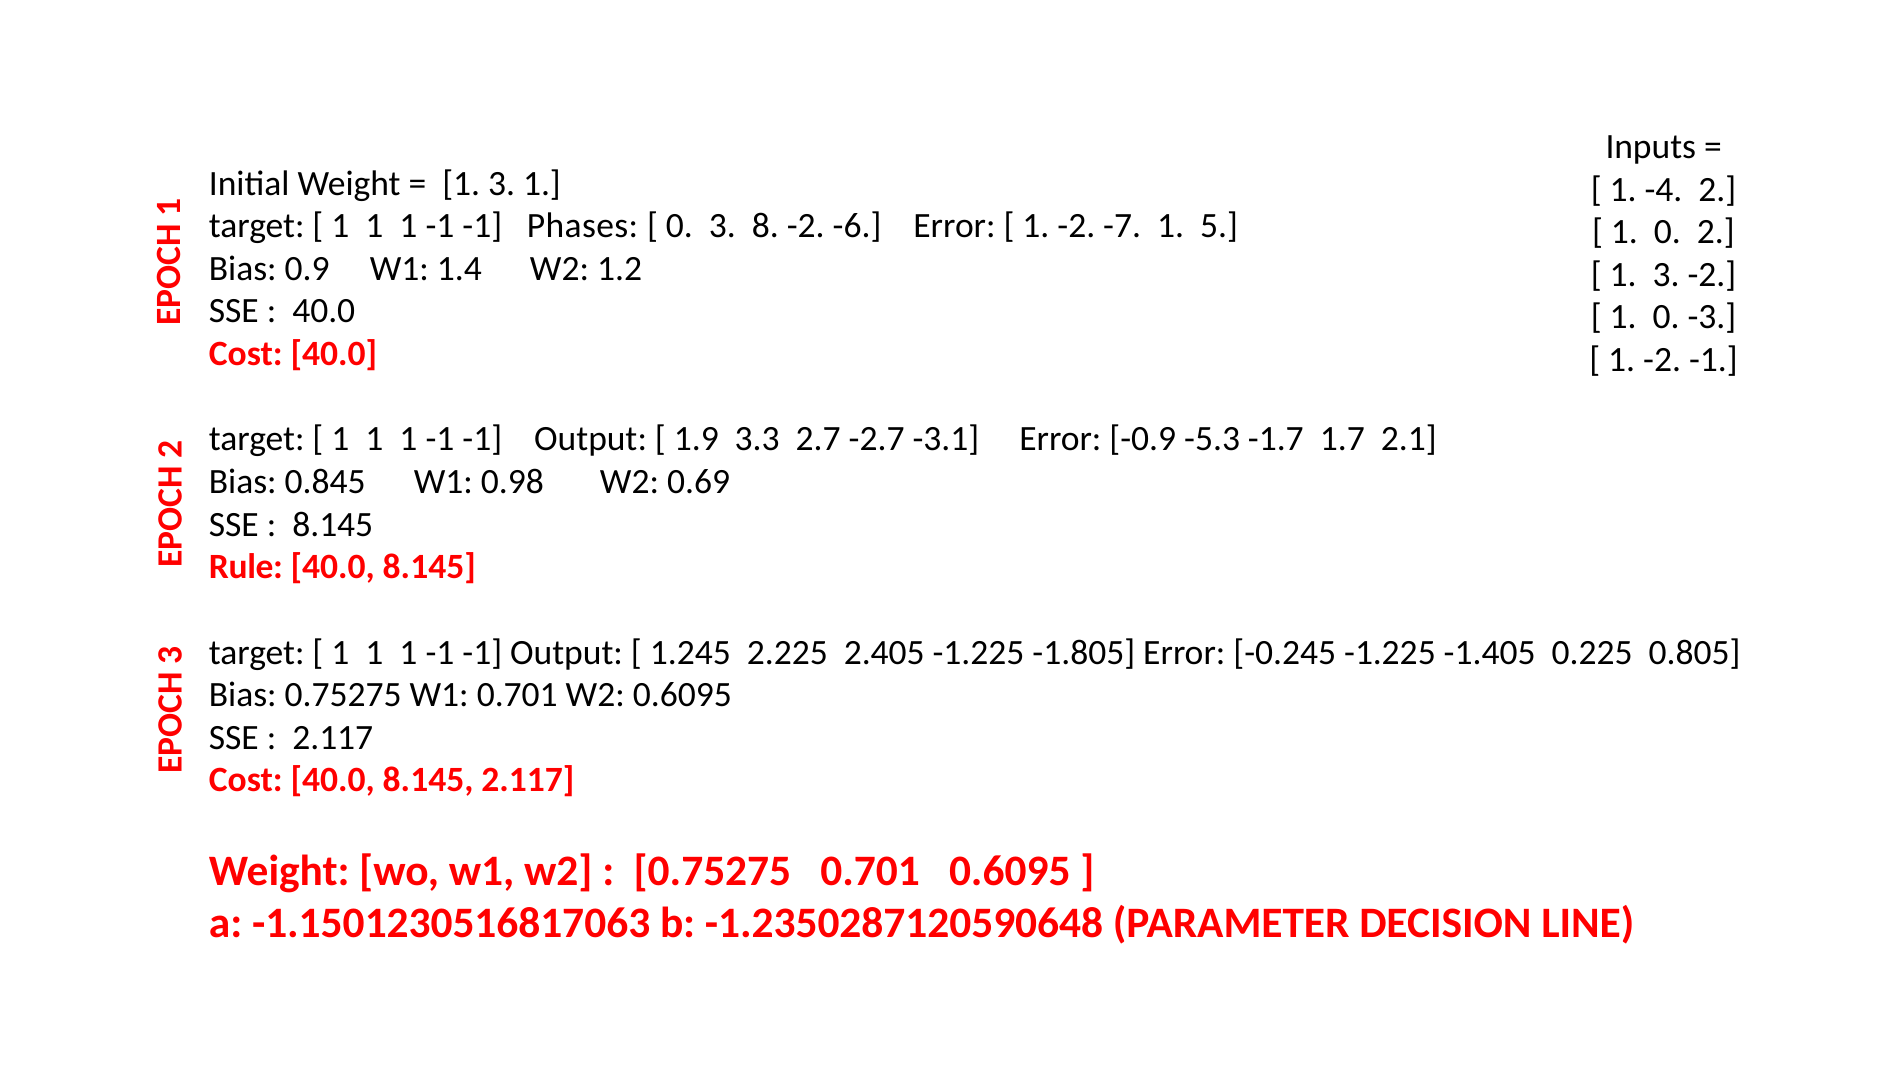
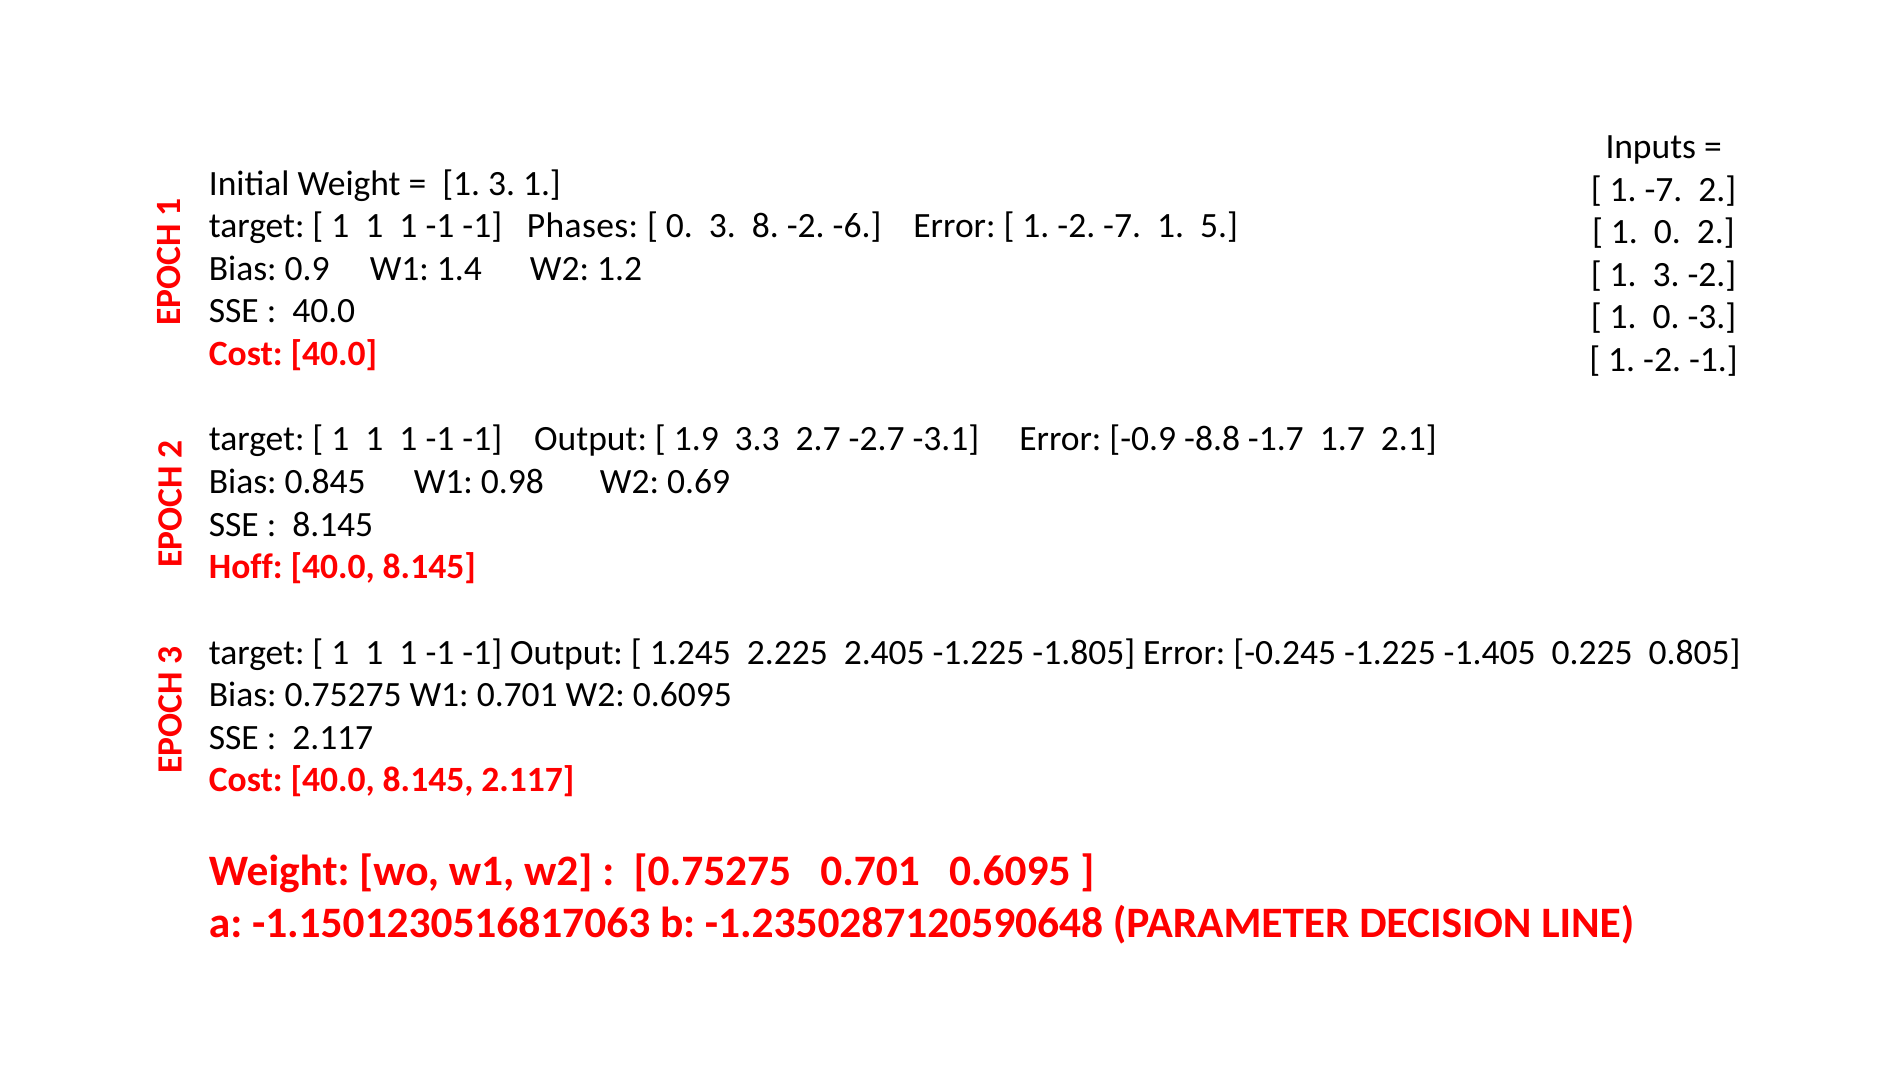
1 -4: -4 -> -7 (1663, 189)
-5.3: -5.3 -> -8.8 (1212, 439)
Rule: Rule -> Hoff (246, 567)
